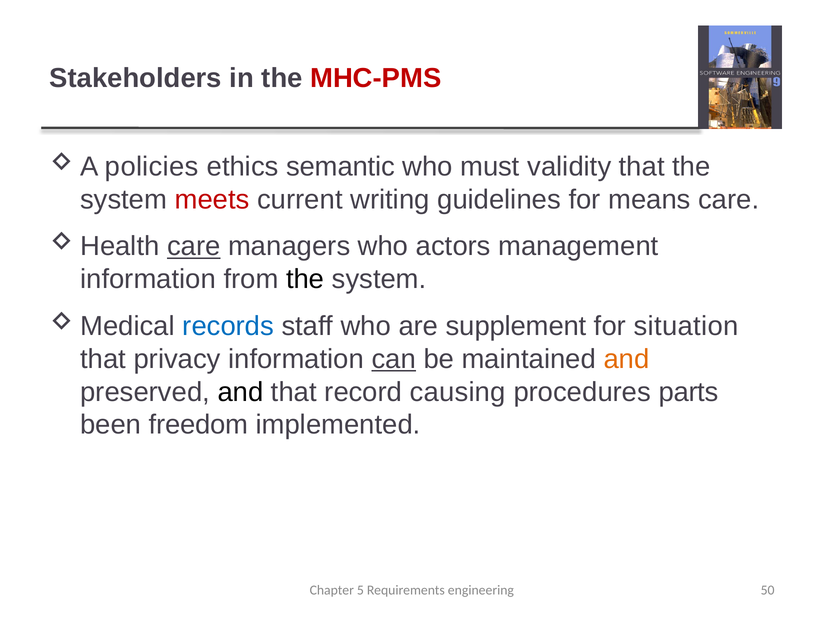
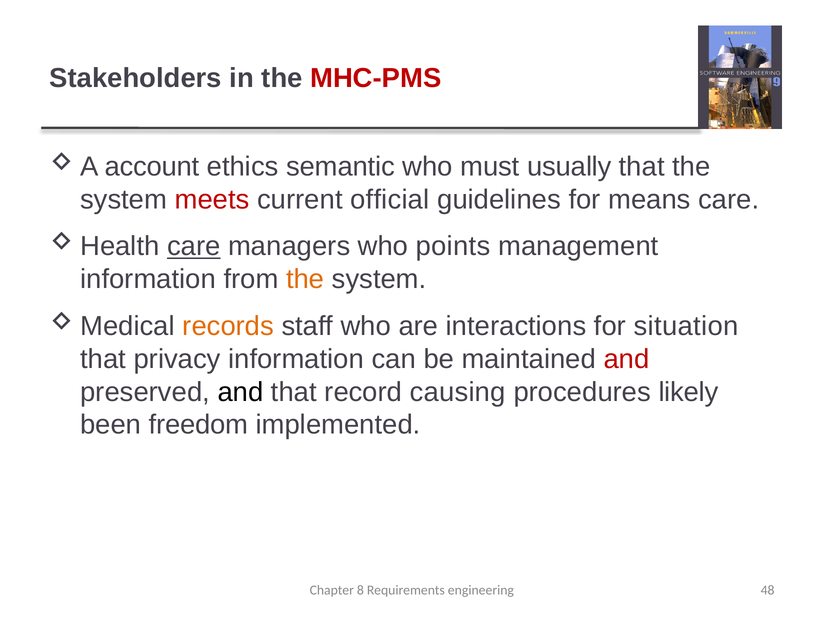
policies: policies -> account (152, 167)
validity: validity -> usually (569, 167)
writing: writing -> official (390, 200)
actors: actors -> points (453, 246)
the colour: black -> orange (305, 279)
records colour: blue -> orange (228, 326)
supplement: supplement -> interactions (516, 326)
can underline: present -> none (394, 359)
and colour: orange -> red (627, 359)
parts: parts -> likely (689, 392)
5: 5 -> 8 (360, 590)
50: 50 -> 48 (768, 590)
